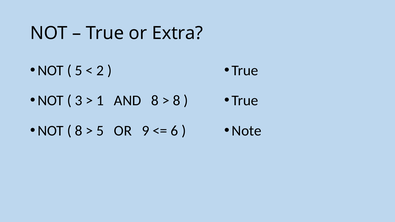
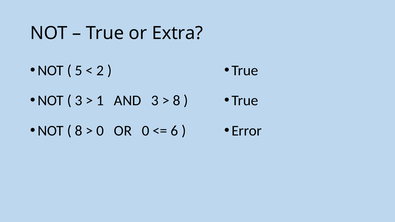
AND 8: 8 -> 3 (155, 101)
5: 5 -> 0 (100, 131)
OR 9: 9 -> 0 (146, 131)
Note: Note -> Error (247, 131)
